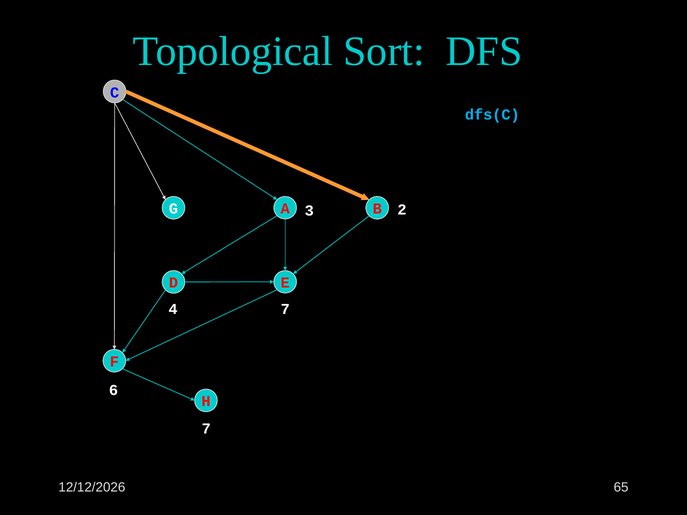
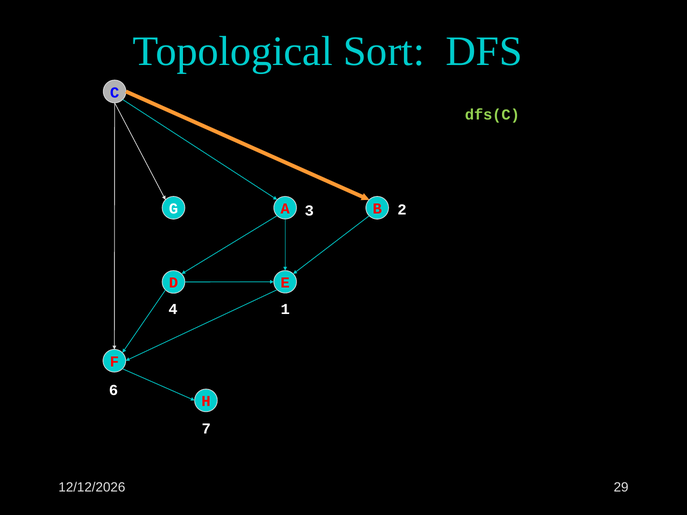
dfs(C colour: light blue -> light green (492, 115)
4 7: 7 -> 1 (285, 309)
65: 65 -> 29 (621, 488)
